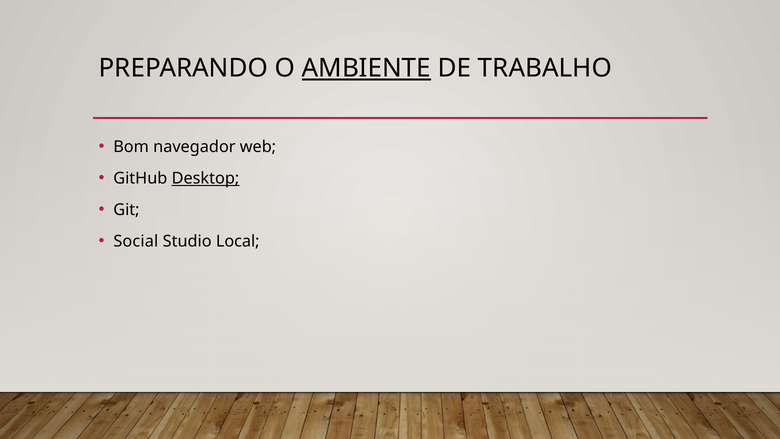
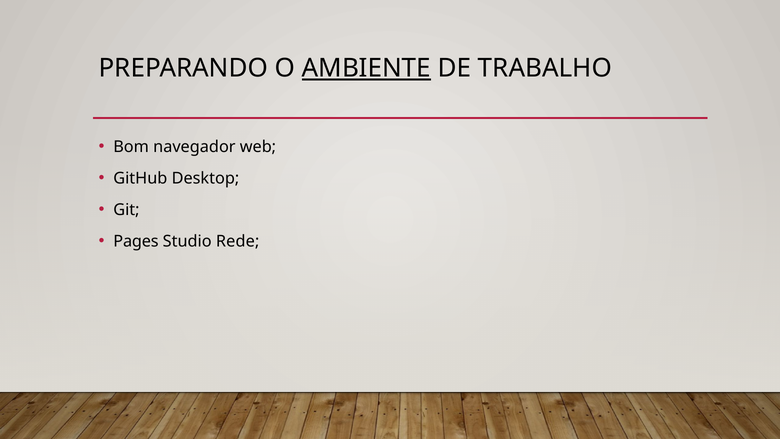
Desktop underline: present -> none (205, 178)
Social: Social -> Pages (136, 241)
Local: Local -> Rede (238, 241)
